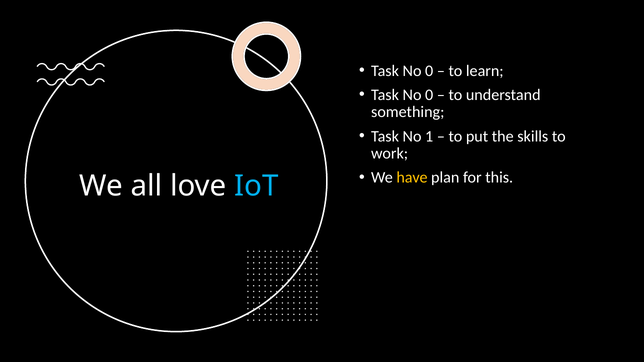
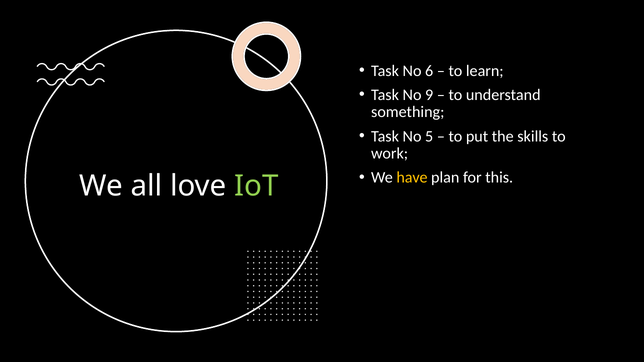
0: 0 -> 6 (429, 71)
0: 0 -> 9 (429, 95)
1: 1 -> 5 (429, 136)
IoT colour: light blue -> light green (256, 186)
